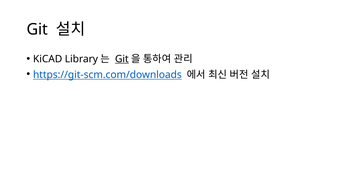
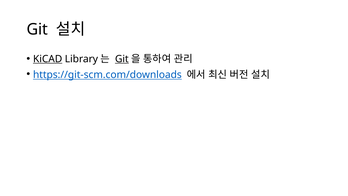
KiCAD underline: none -> present (48, 59)
